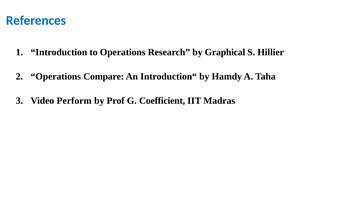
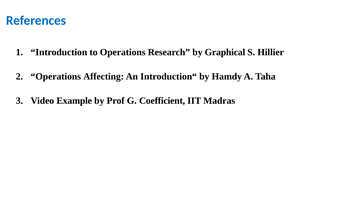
Compare: Compare -> Affecting (104, 76)
Perform: Perform -> Example (74, 101)
